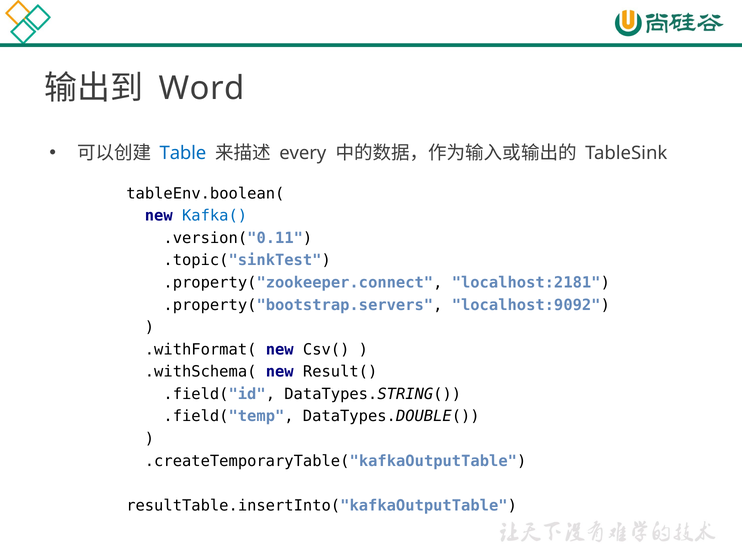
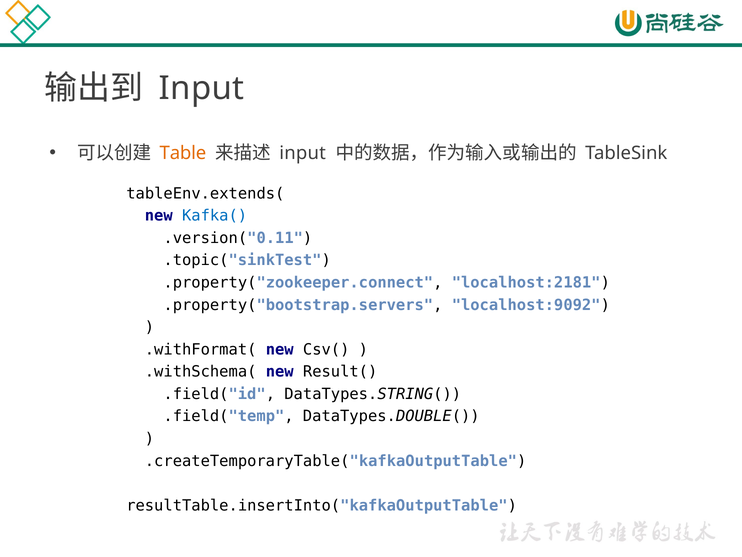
Word: Word -> Input (202, 88)
Table colour: blue -> orange (183, 153)
every: every -> input (303, 153)
tableEnv.boolean(: tableEnv.boolean( -> tableEnv.extends( (205, 193)
